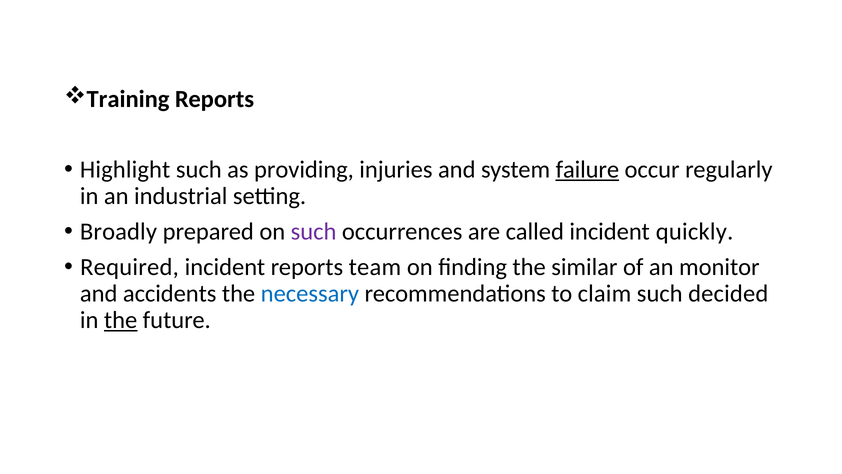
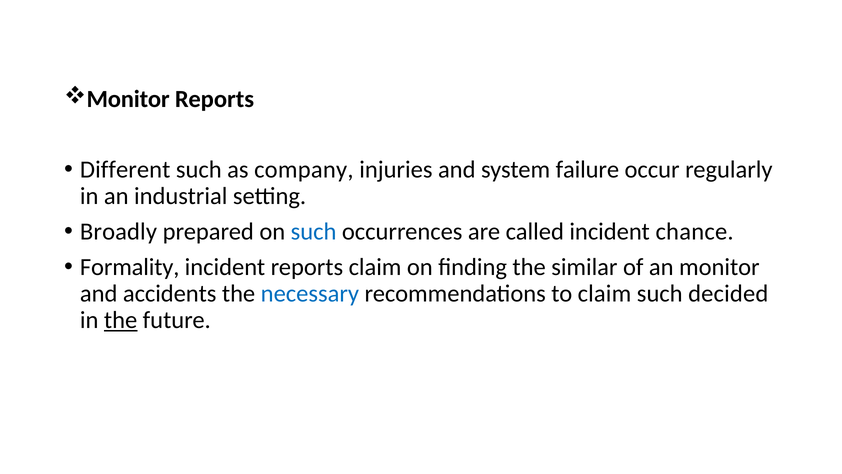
Training: Training -> Monitor (128, 99)
Highlight: Highlight -> Different (125, 170)
providing: providing -> company (304, 170)
failure underline: present -> none (587, 170)
such colour: purple -> blue (314, 231)
quickly: quickly -> chance (695, 231)
Required: Required -> Formality (130, 267)
reports team: team -> claim (375, 267)
